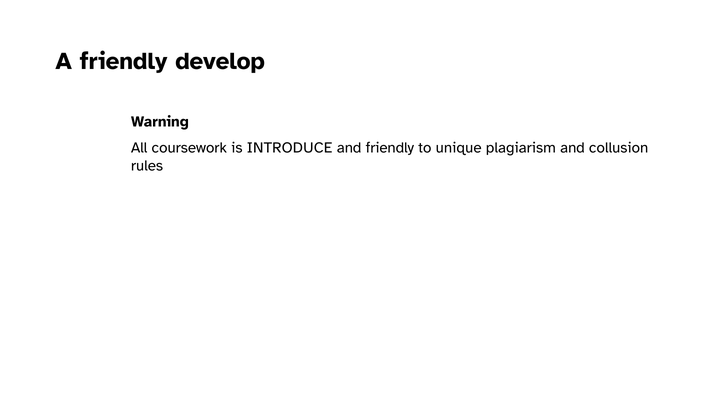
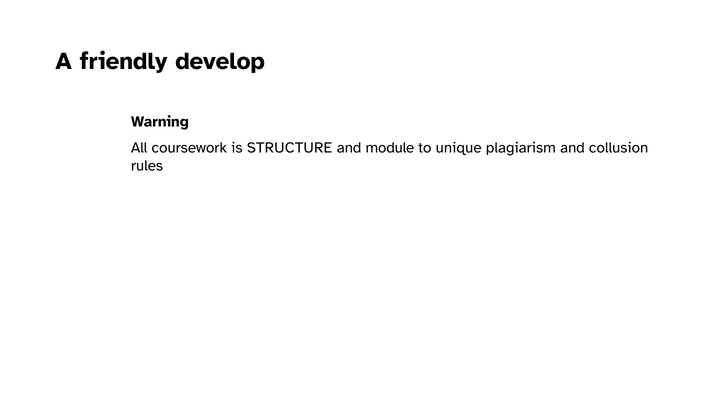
INTRODUCE: INTRODUCE -> STRUCTURE (290, 147)
and friendly: friendly -> module (390, 147)
